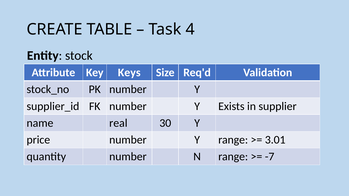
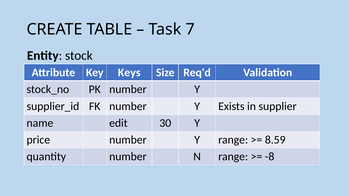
4: 4 -> 7 (190, 29)
real: real -> edit (118, 123)
3.01: 3.01 -> 8.59 (275, 140)
-7: -7 -> -8 (270, 157)
